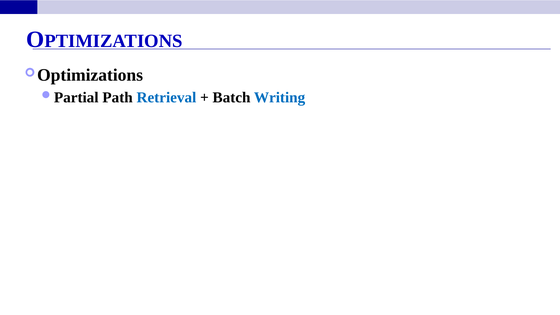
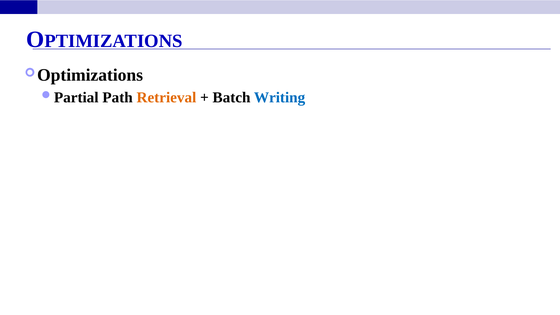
Retrieval colour: blue -> orange (166, 98)
